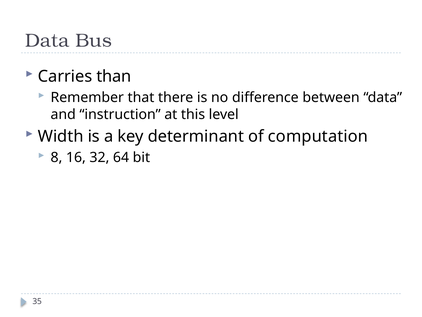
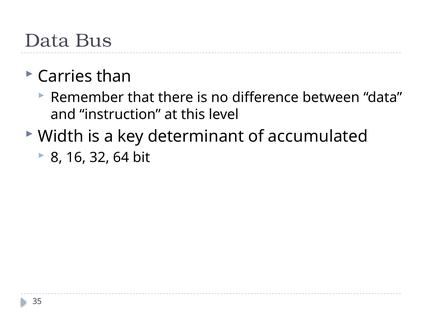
computation: computation -> accumulated (318, 136)
